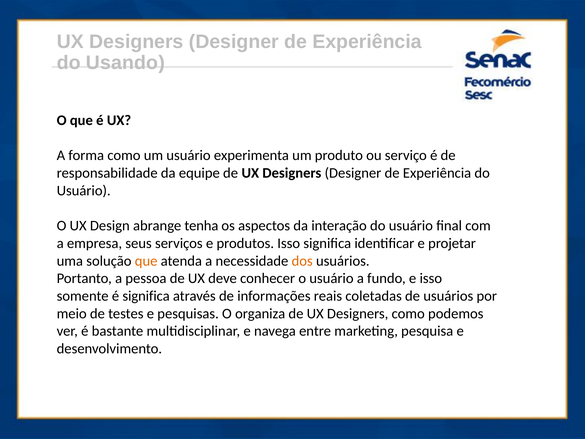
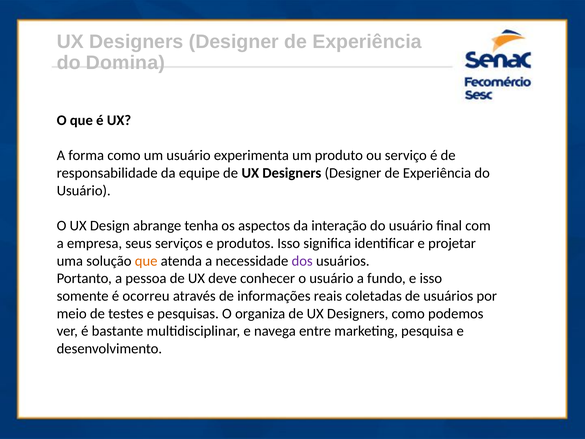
Usando: Usando -> Domina (125, 63)
dos colour: orange -> purple (302, 261)
é significa: significa -> ocorreu (146, 296)
